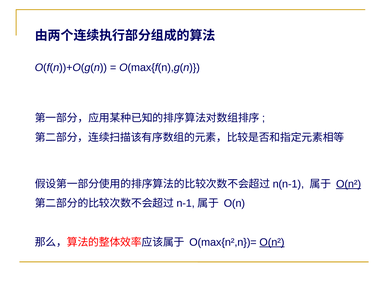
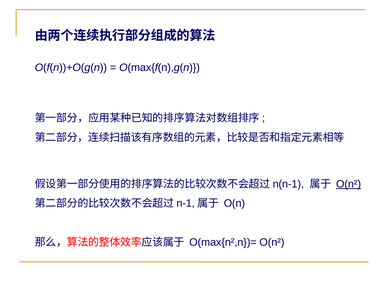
O(n² underline: present -> none (272, 242)
